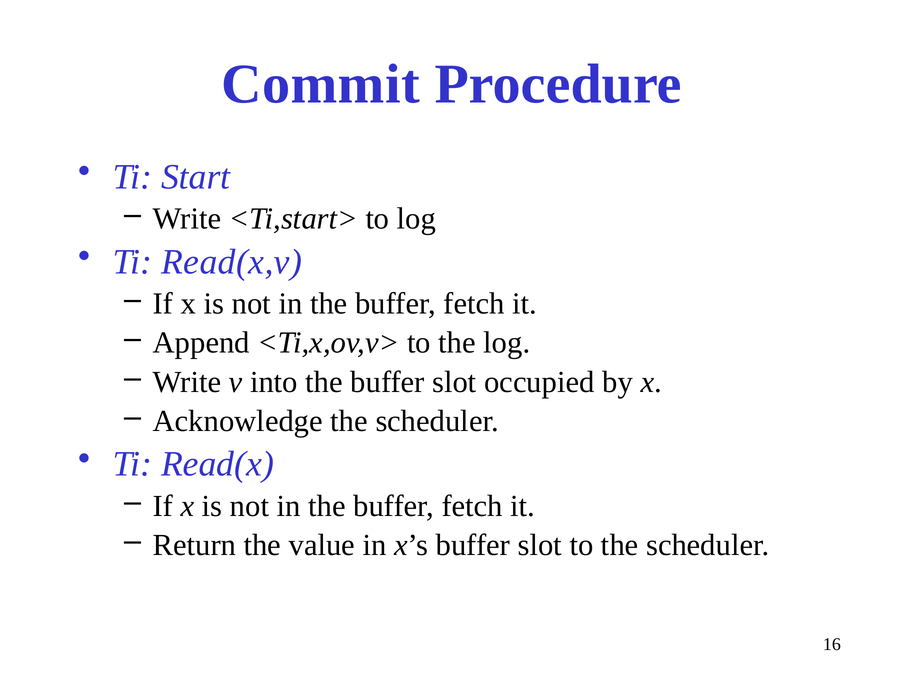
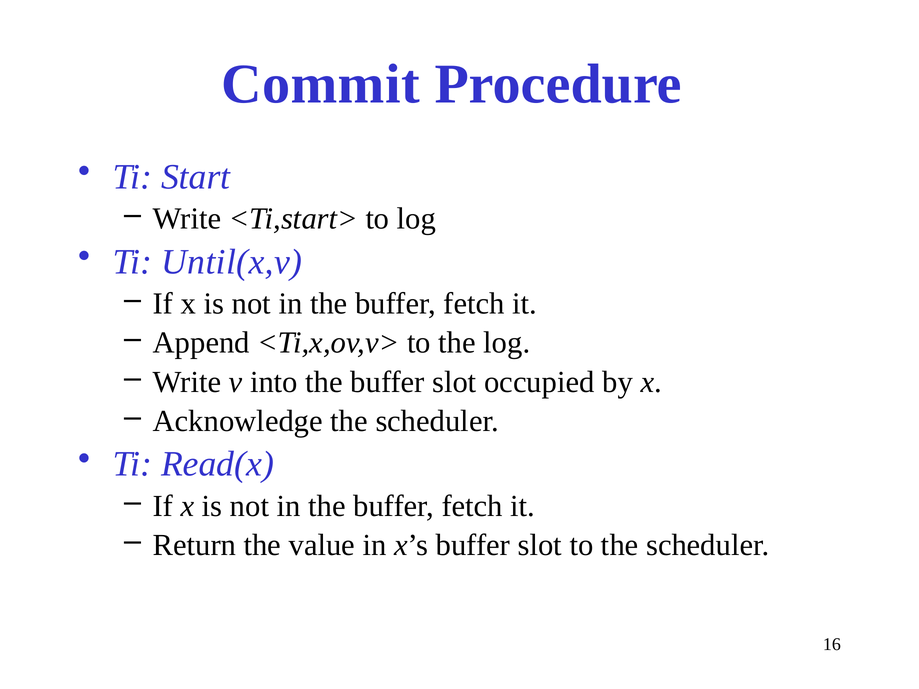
Read(x,v: Read(x,v -> Until(x,v (232, 262)
